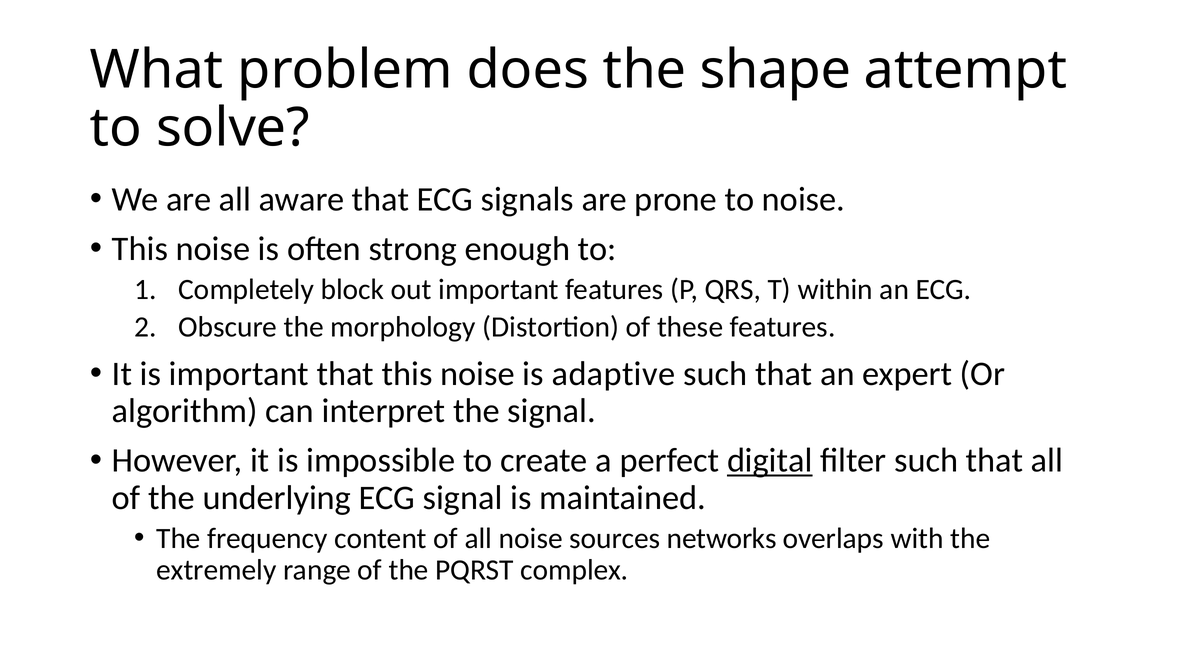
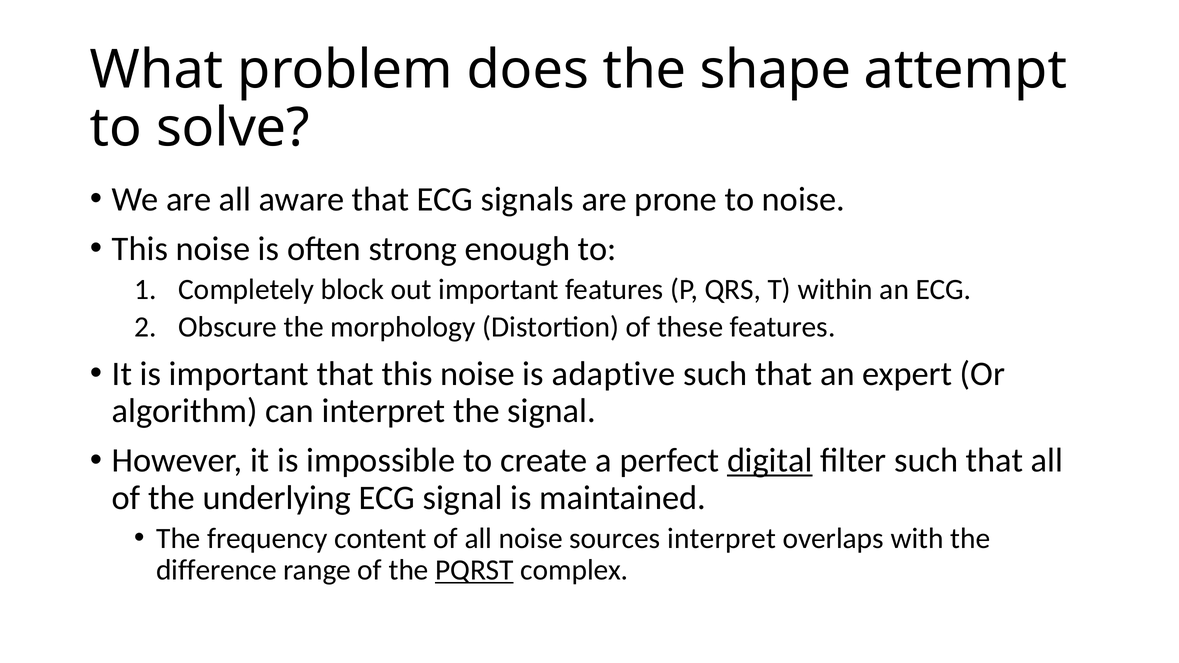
sources networks: networks -> interpret (722, 538)
extremely: extremely -> difference (216, 570)
PQRST underline: none -> present (475, 570)
